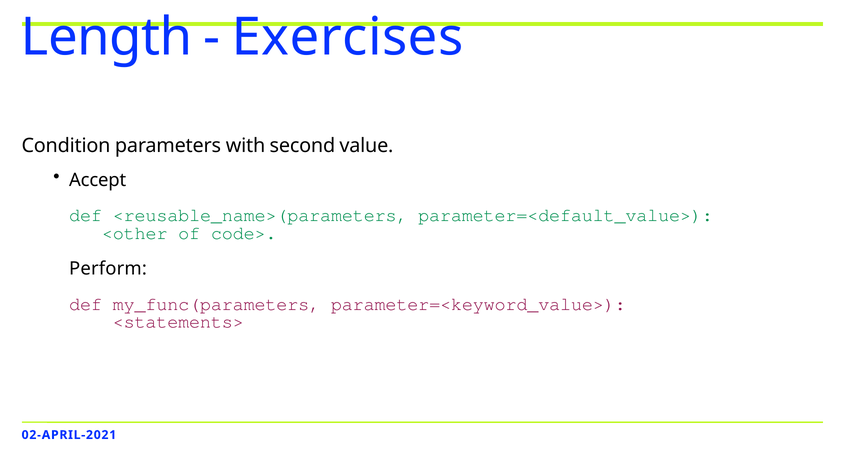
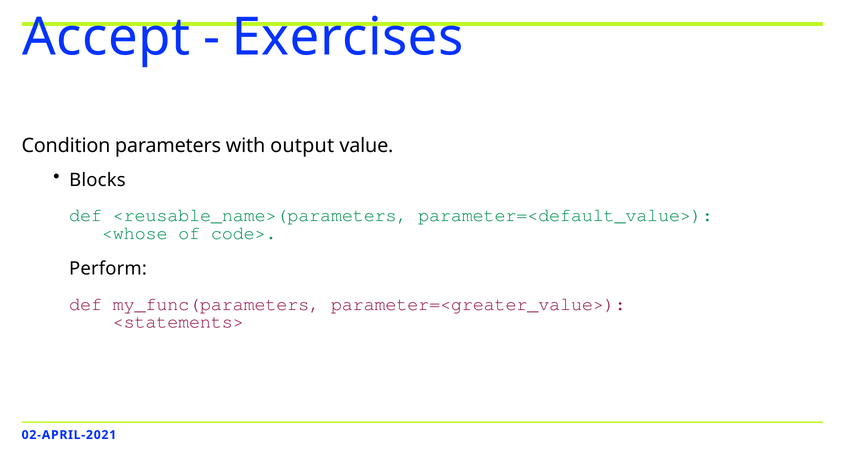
Length: Length -> Accept (106, 37)
second: second -> output (302, 146)
Accept: Accept -> Blocks (97, 180)
<other: <other -> <whose (135, 233)
parameter=<keyword_value>: parameter=<keyword_value> -> parameter=<greater_value> (478, 304)
